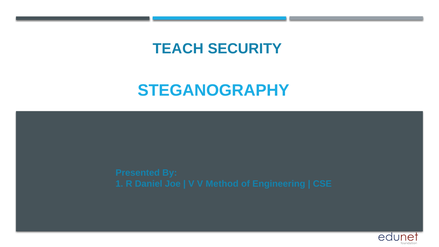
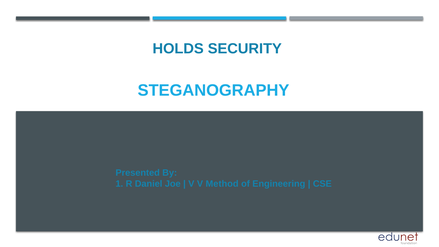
TEACH: TEACH -> HOLDS (178, 49)
